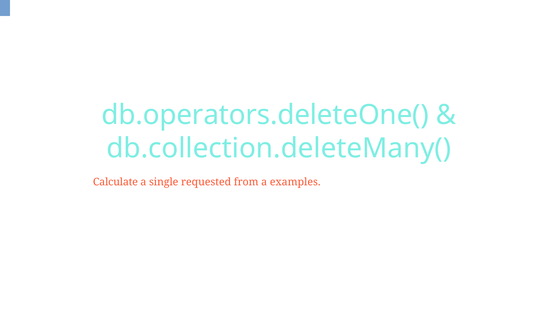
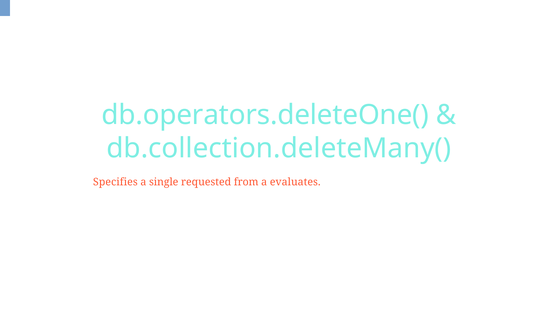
Calculate: Calculate -> Specifies (115, 182)
examples: examples -> evaluates (295, 182)
